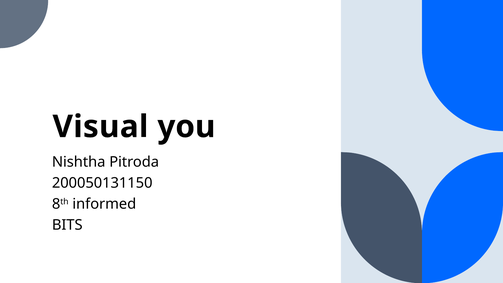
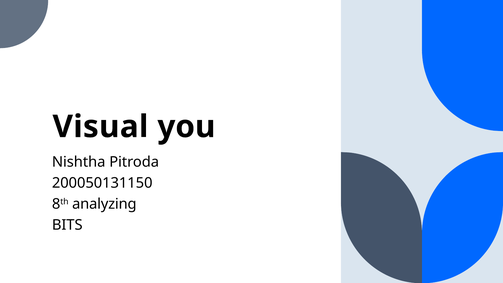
informed: informed -> analyzing (104, 204)
